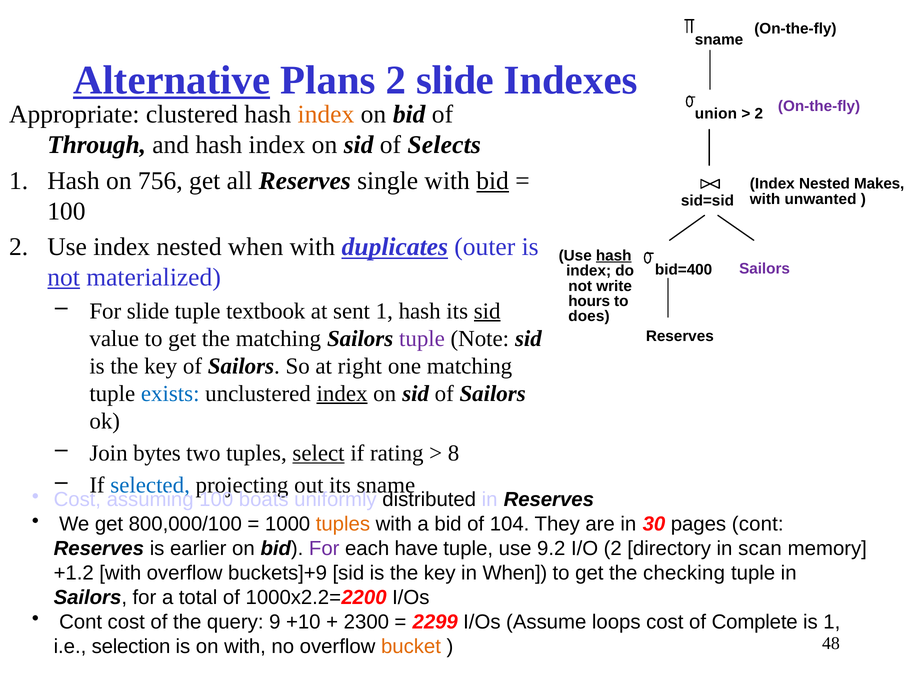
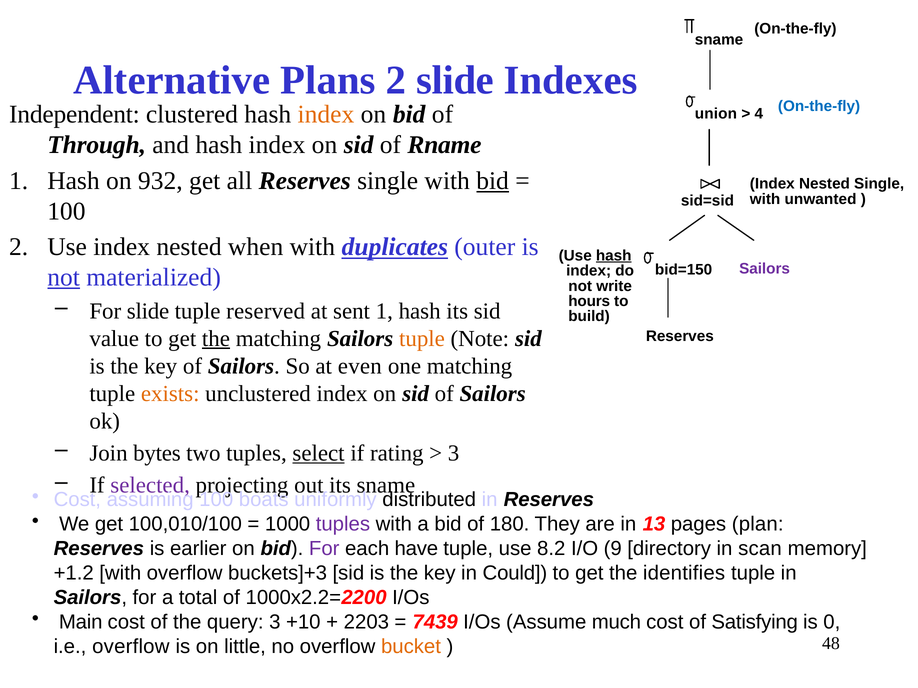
Alternative underline: present -> none (172, 80)
On-the-fly colour: purple -> blue (819, 106)
Appropriate: Appropriate -> Independent (74, 114)
2: 2 -> 4 (759, 114)
Selects: Selects -> Rname (444, 145)
756: 756 -> 932 (160, 181)
Nested Makes: Makes -> Single (879, 184)
bid=400: bid=400 -> bid=150 (684, 270)
textbook: textbook -> reserved (266, 311)
sid underline: present -> none (487, 311)
does: does -> build (589, 317)
the underline: none -> present (216, 339)
tuple colour: purple -> orange (422, 339)
right: right -> even (360, 366)
exists colour: blue -> orange (170, 394)
index underline: present -> none (342, 394)
8: 8 -> 3 (454, 453)
selected colour: blue -> purple (150, 486)
800,000/100: 800,000/100 -> 100,010/100 (185, 525)
tuples colour: orange -> purple (343, 525)
104: 104 -> 180 (510, 525)
30: 30 -> 13 (654, 525)
pages cont: cont -> plan (758, 525)
9.2: 9.2 -> 8.2 (551, 549)
I/O 2: 2 -> 9 (613, 549)
buckets]+9: buckets]+9 -> buckets]+3 (278, 574)
in When: When -> Could (515, 574)
checking: checking -> identifies (684, 574)
Cont: Cont -> Main (81, 622)
query 9: 9 -> 3 (275, 622)
2300: 2300 -> 2203 (366, 622)
2299: 2299 -> 7439 (435, 622)
loops: loops -> much (616, 622)
Complete: Complete -> Satisfying (755, 622)
is 1: 1 -> 0 (832, 622)
i.e selection: selection -> overflow (131, 647)
on with: with -> little (245, 647)
